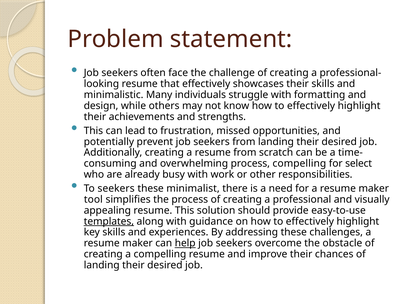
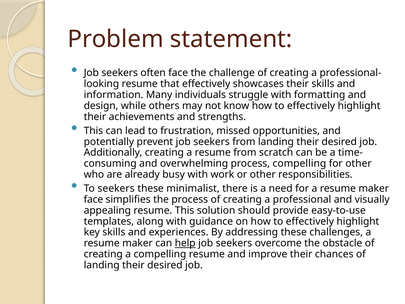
minimalistic: minimalistic -> information (114, 95)
for select: select -> other (359, 163)
tool: tool -> face (93, 199)
templates underline: present -> none (109, 221)
